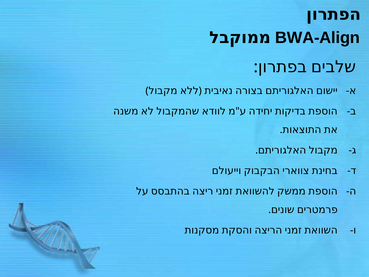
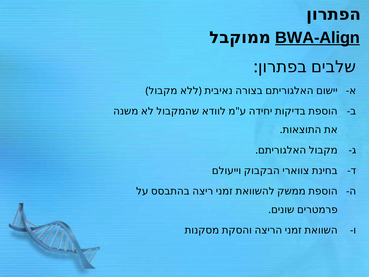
BWA-Align underline: none -> present (318, 38)
